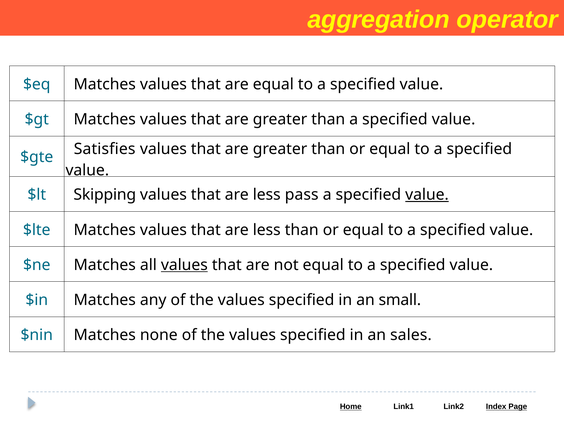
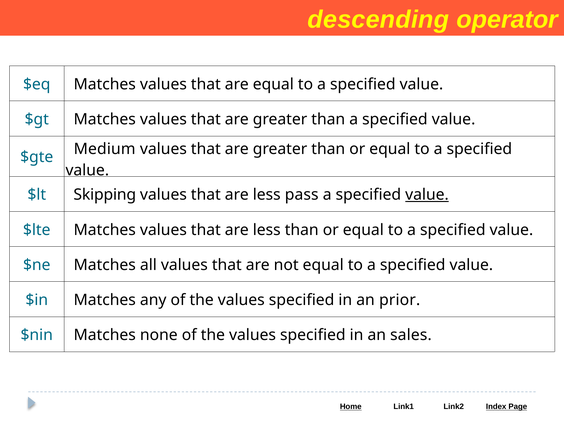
aggregation: aggregation -> descending (378, 20)
Satisfies: Satisfies -> Medium (105, 149)
values underline: present -> none (184, 265)
small: small -> prior (400, 300)
